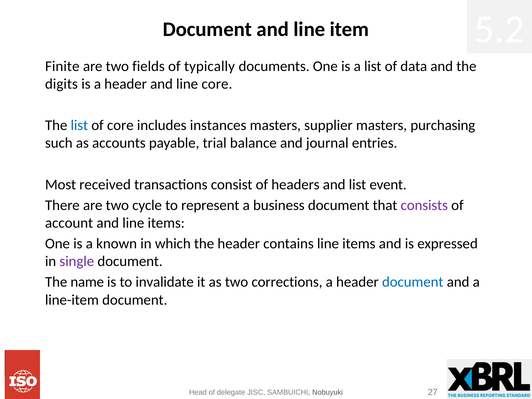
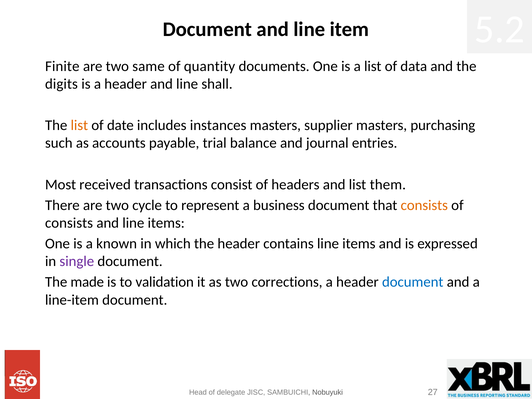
fields: fields -> same (148, 66)
typically: typically -> quantity (210, 66)
line core: core -> shall (217, 84)
list colour: blue -> orange (79, 125)
of core: core -> date (120, 125)
event: event -> them (388, 185)
consists colour: purple -> orange (424, 205)
account: account -> consists (69, 223)
name: name -> made (87, 282)
invalidate: invalidate -> validation (165, 282)
